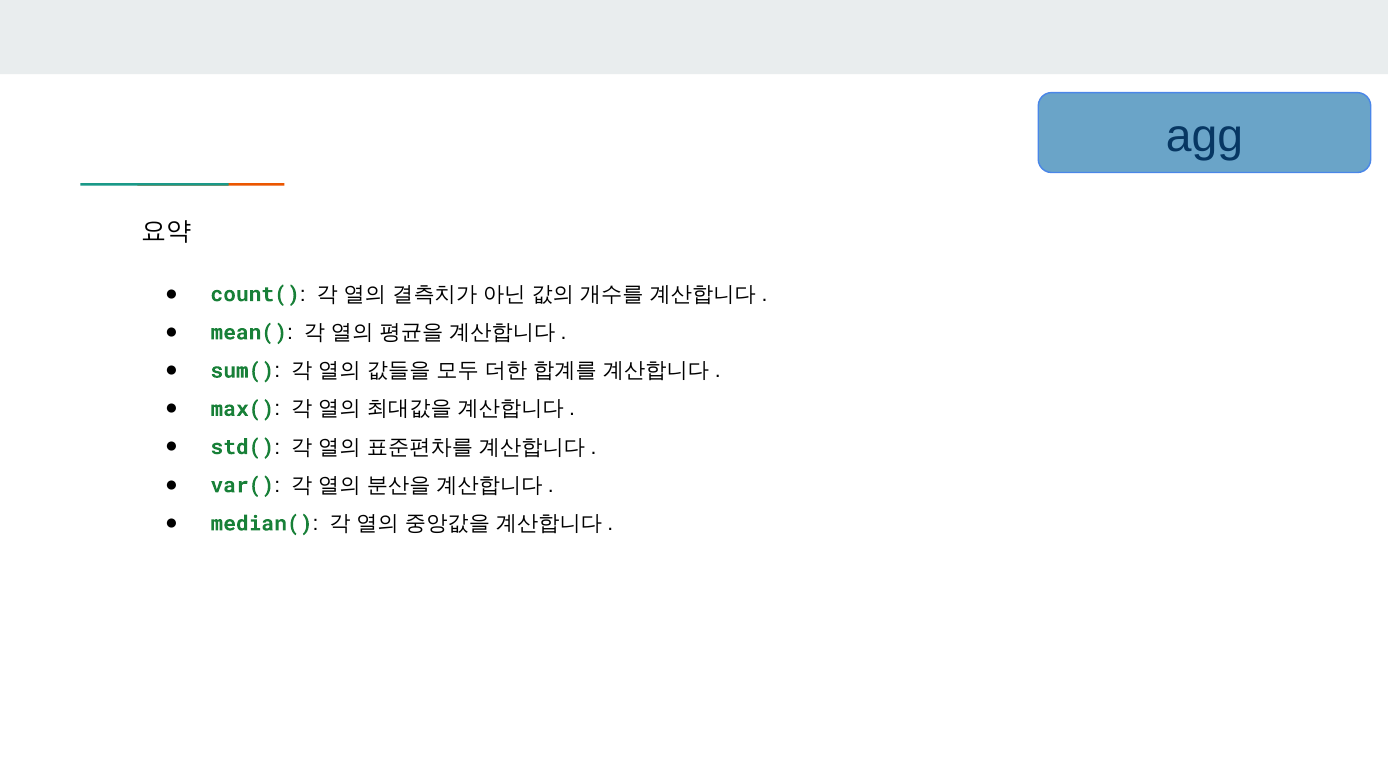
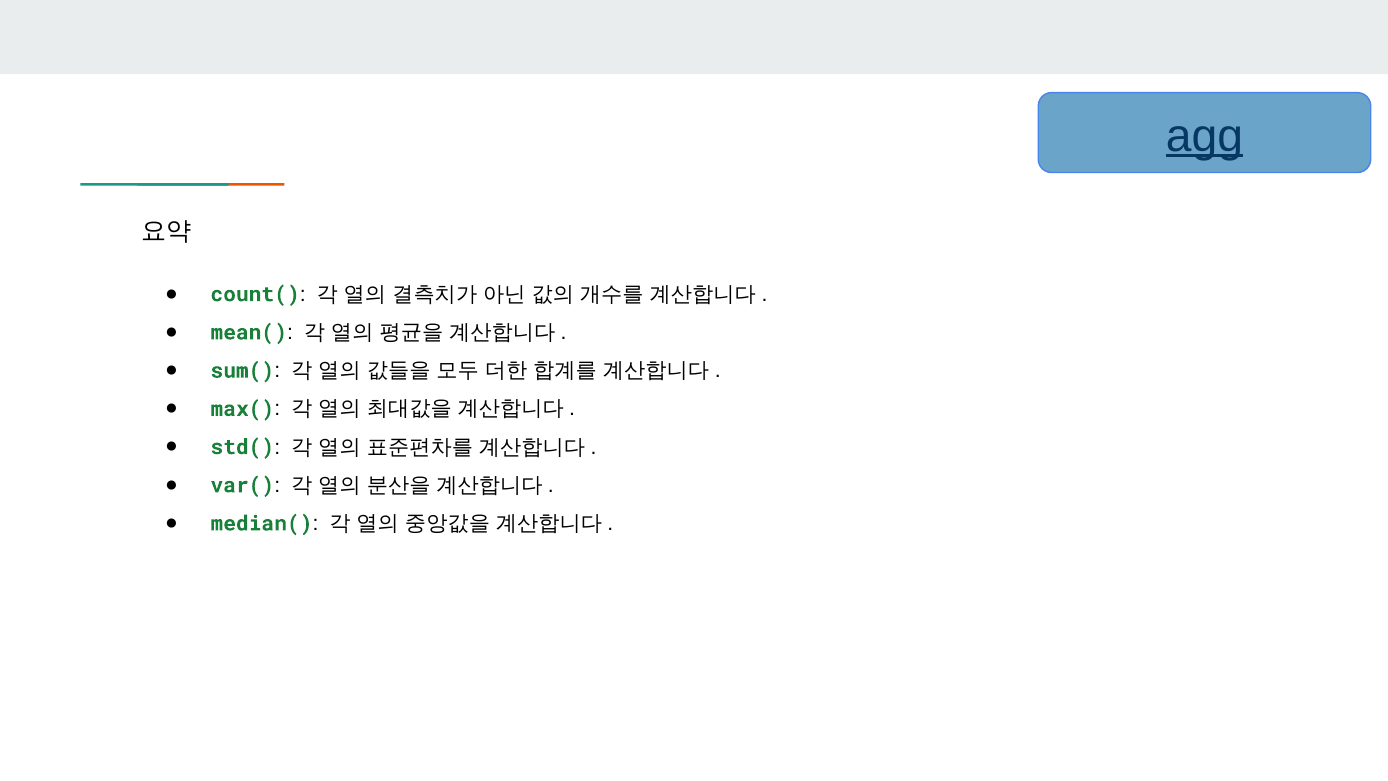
agg underline: none -> present (1204, 136)
